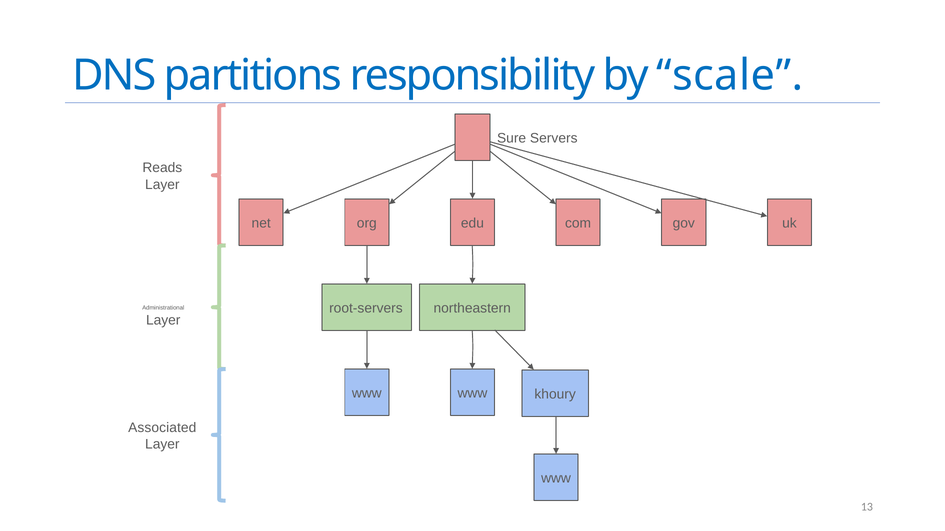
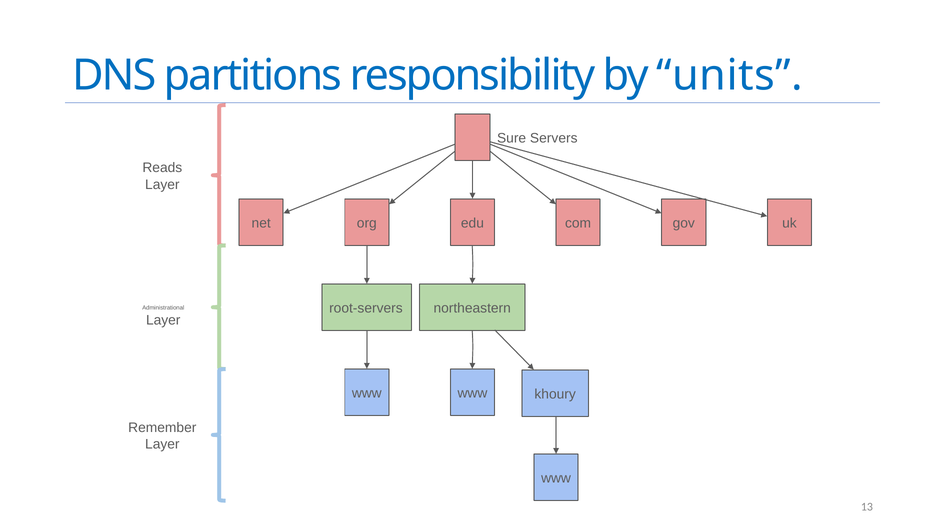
scale: scale -> units (730, 76)
Associated: Associated -> Remember (162, 428)
